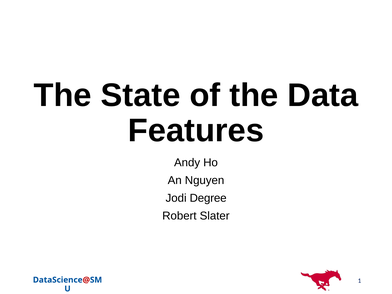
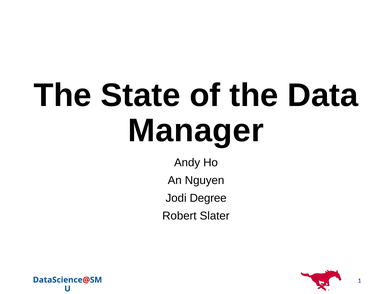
Features: Features -> Manager (196, 131)
